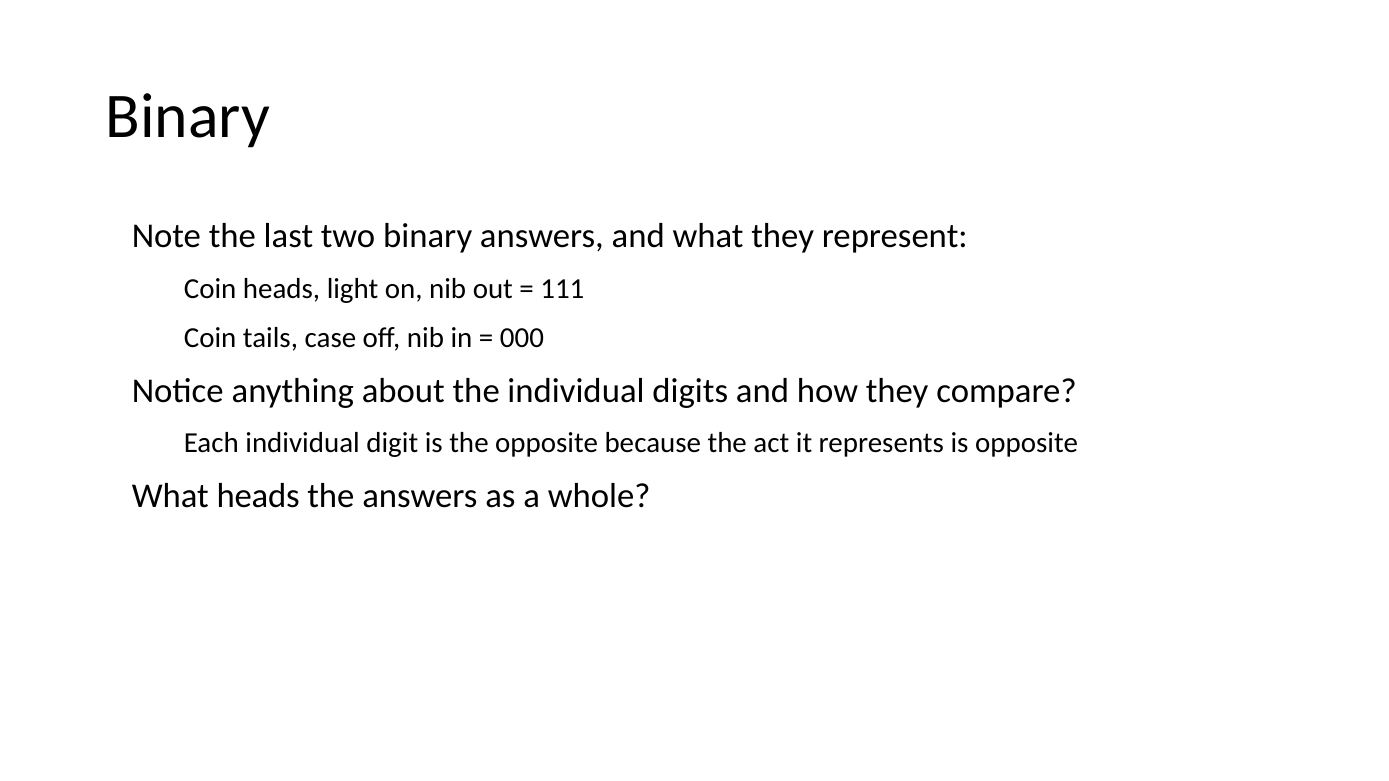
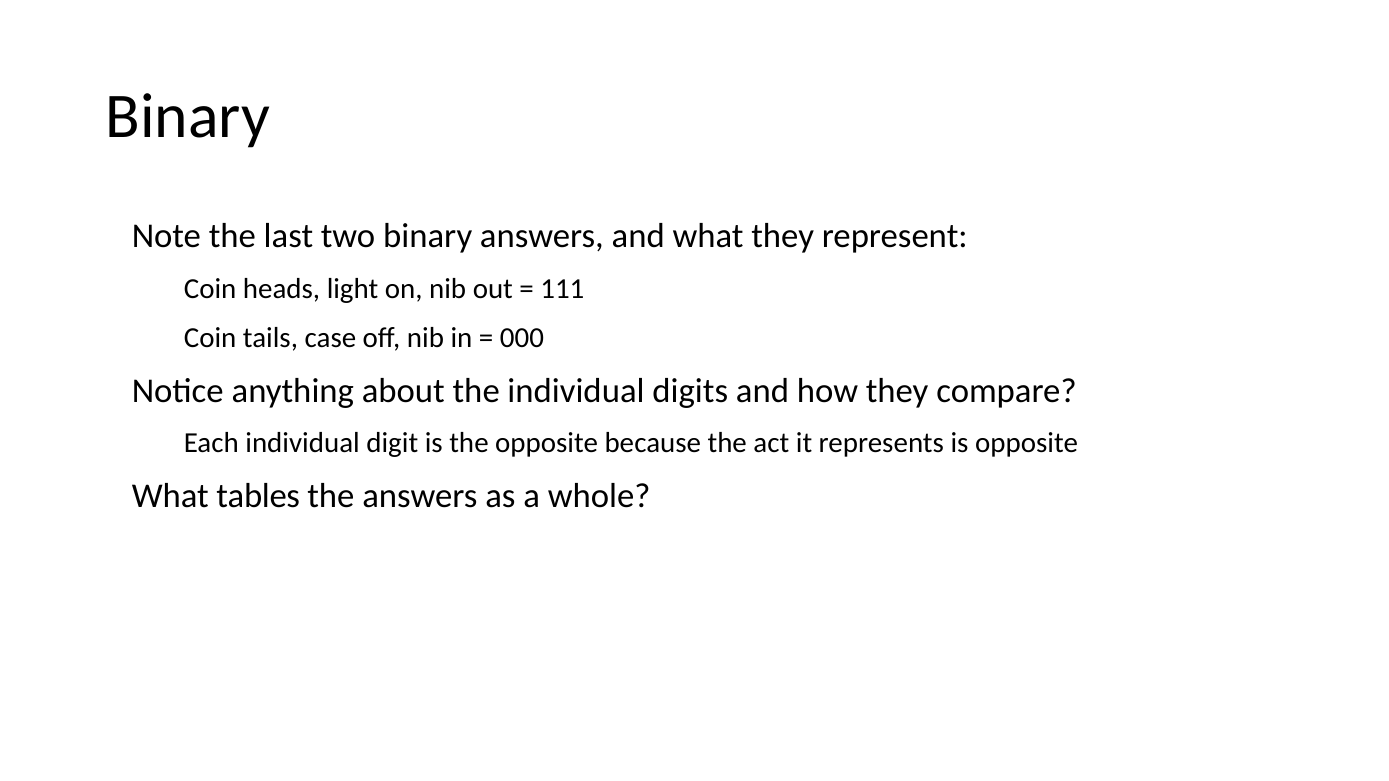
What heads: heads -> tables (258, 496)
